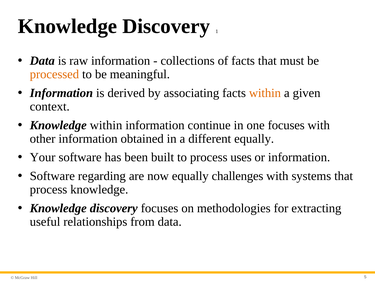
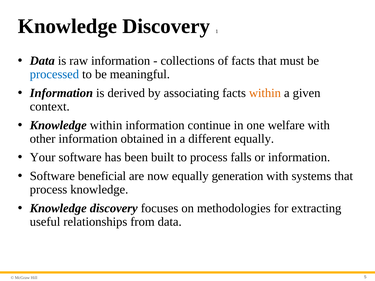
processed colour: orange -> blue (54, 74)
one focuses: focuses -> welfare (286, 125)
uses: uses -> falls (241, 158)
regarding: regarding -> beneficial (102, 176)
challenges: challenges -> generation (238, 176)
